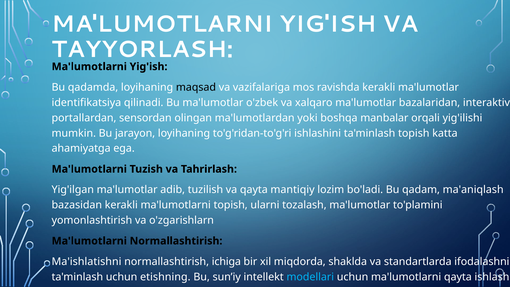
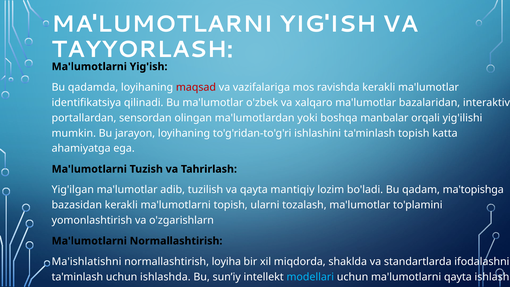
maqsad colour: black -> red (196, 87)
ma'aniqlash: ma'aniqlash -> ma'topishga (473, 190)
ichiga: ichiga -> loyiha (226, 261)
etishning: etishning -> ishlashda (165, 277)
